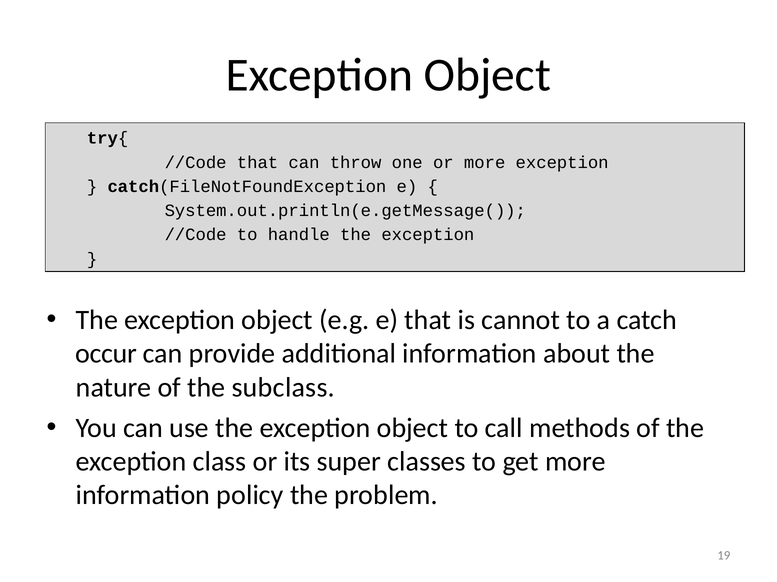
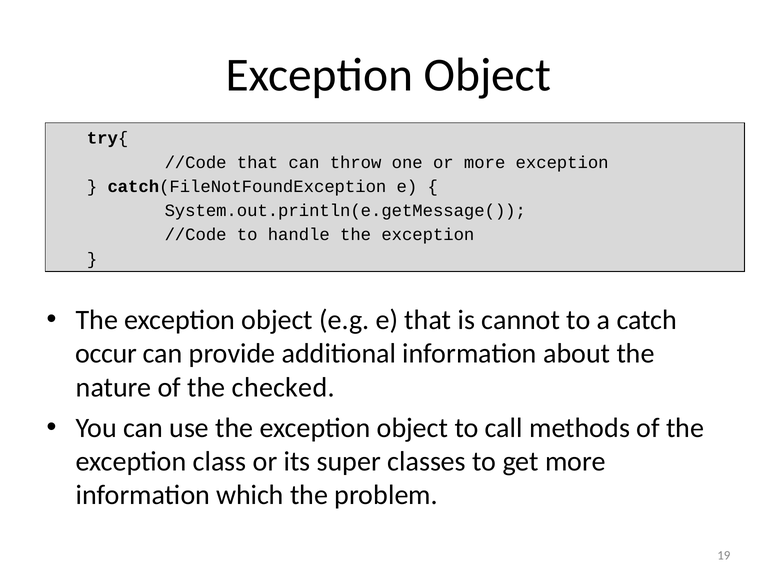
subclass: subclass -> checked (283, 388)
policy: policy -> which (250, 496)
